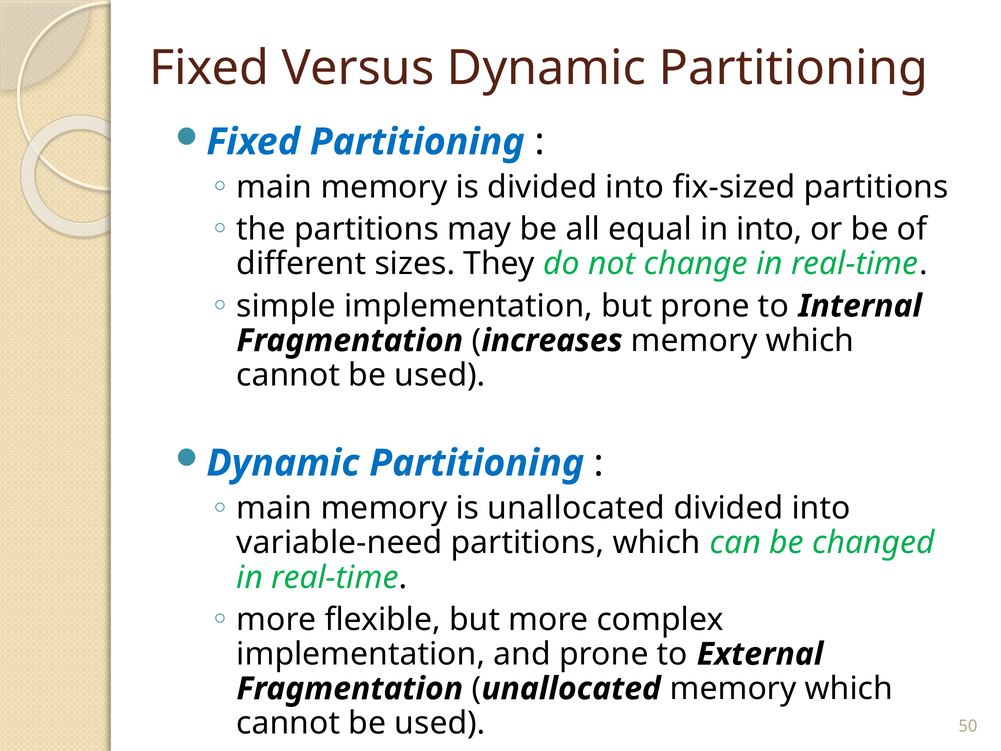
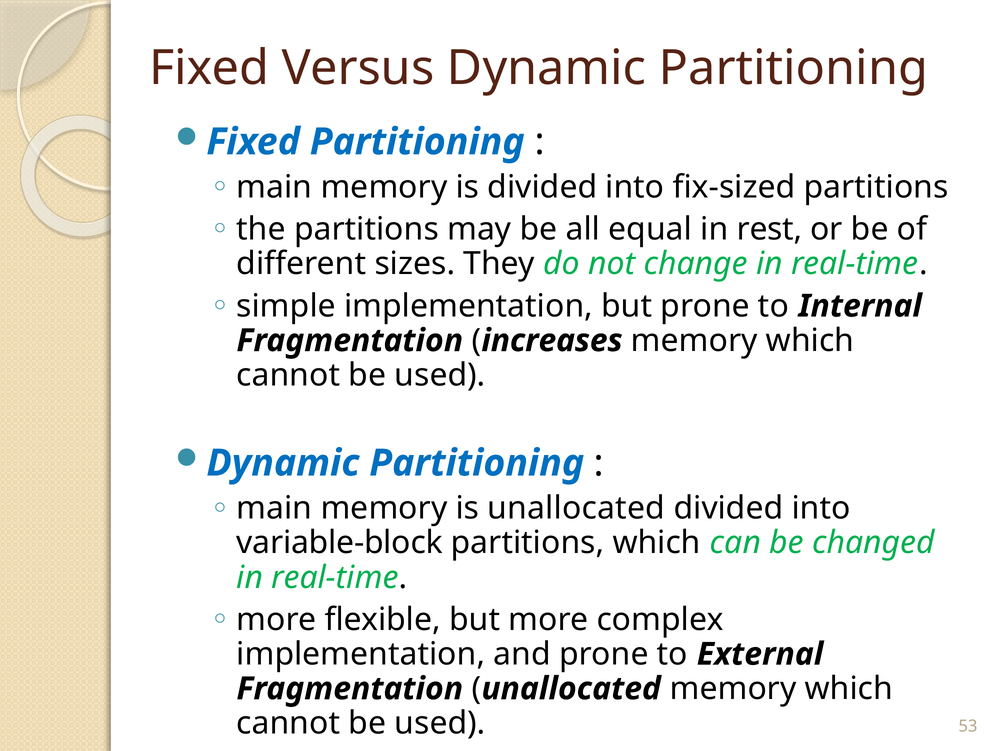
in into: into -> rest (769, 229)
variable-need: variable-need -> variable-block (340, 543)
50: 50 -> 53 (968, 726)
